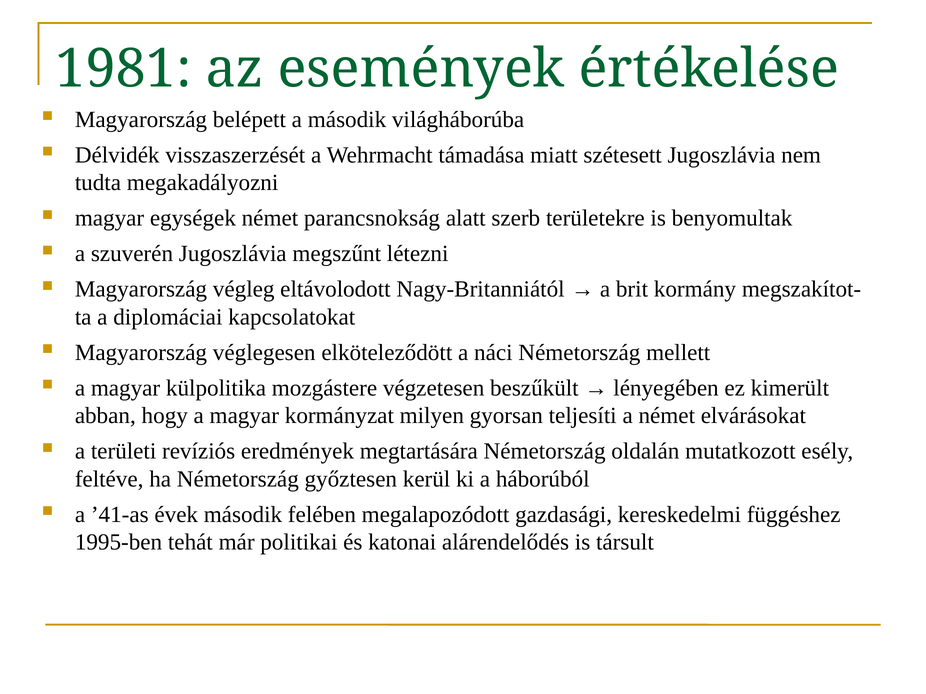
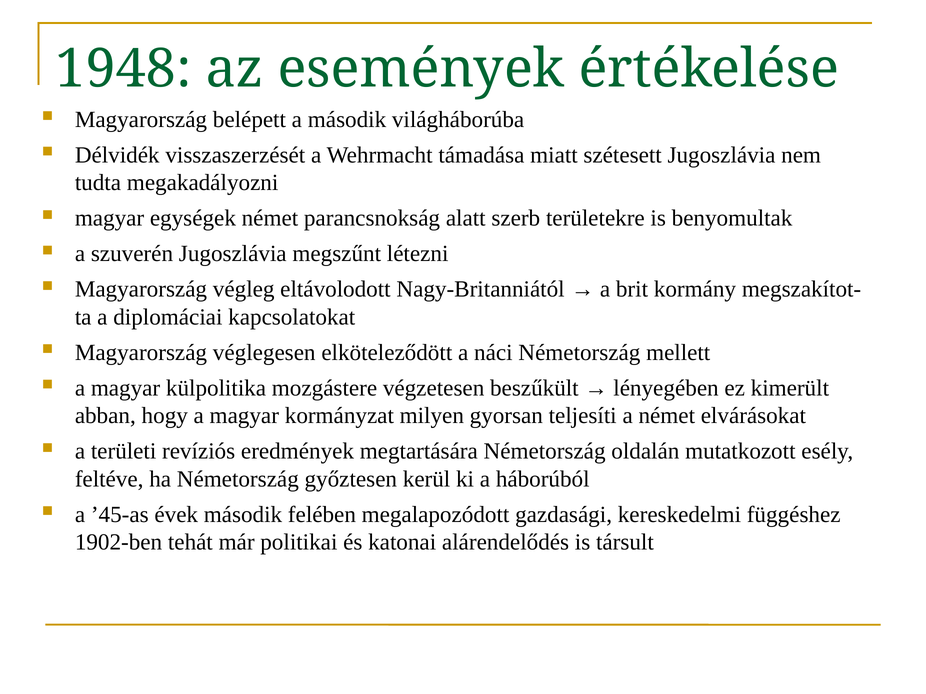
1981: 1981 -> 1948 (123, 69)
’41-as: ’41-as -> ’45-as (120, 515)
1995-ben: 1995-ben -> 1902-ben (119, 543)
